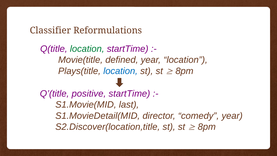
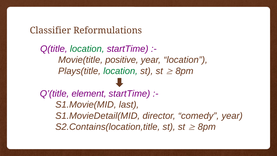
defined: defined -> positive (122, 60)
location colour: blue -> green (121, 71)
positive: positive -> element (89, 94)
S2.Discover(location,title: S2.Discover(location,title -> S2.Contains(location,title (108, 127)
